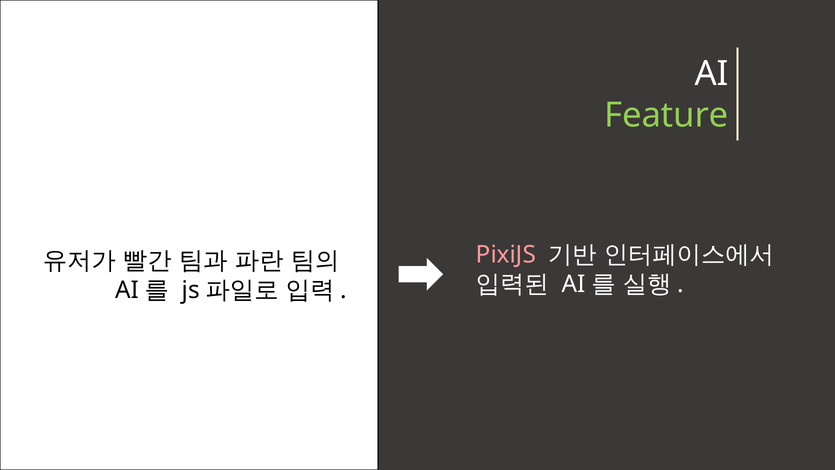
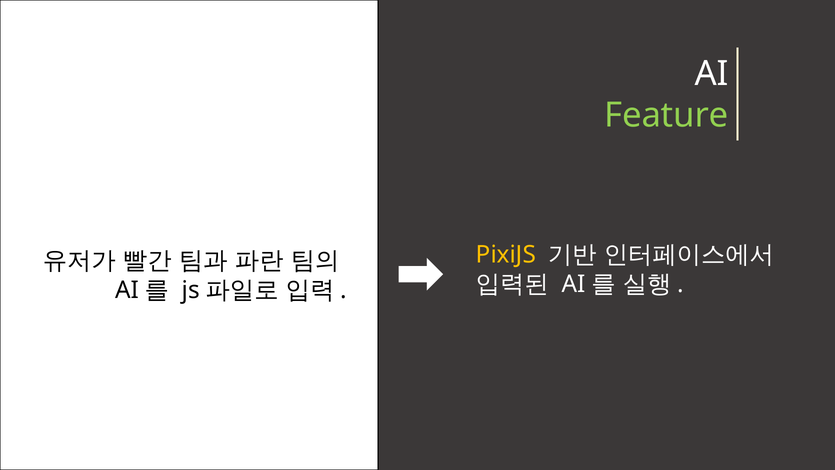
PixiJS colour: pink -> yellow (506, 255)
